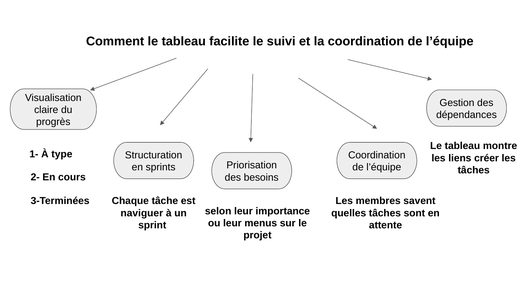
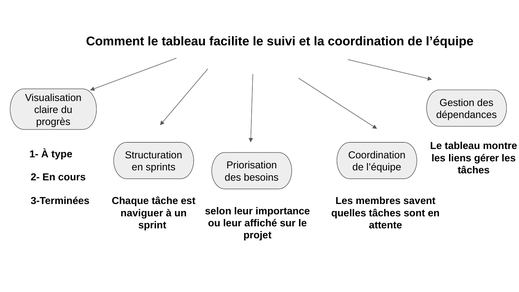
créer: créer -> gérer (487, 158)
menus: menus -> affiché (261, 223)
